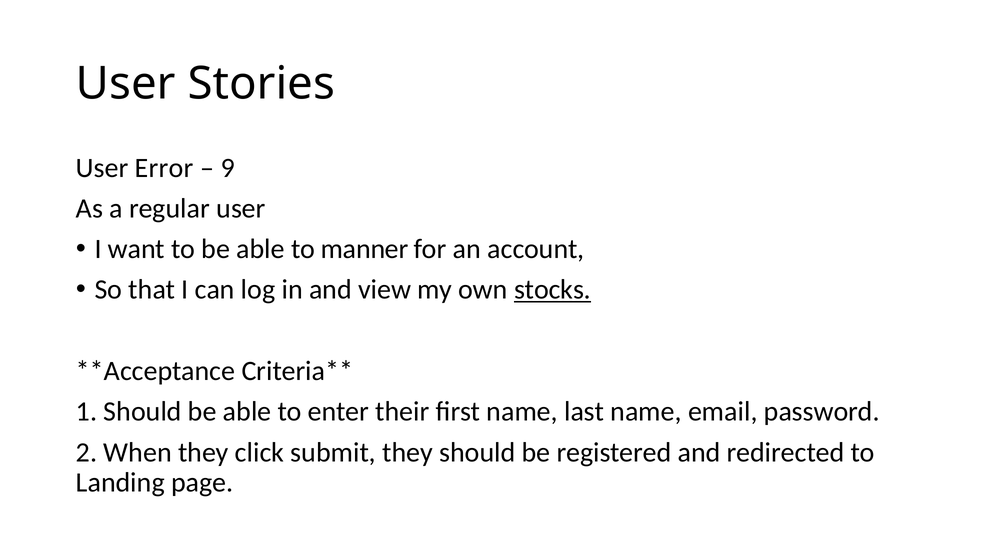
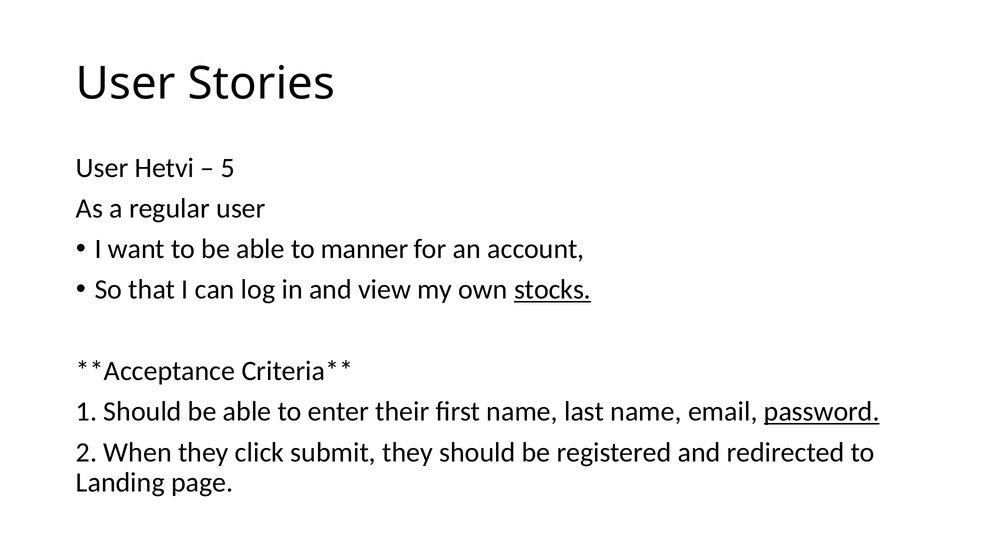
Error: Error -> Hetvi (165, 168)
9: 9 -> 5 (228, 168)
password underline: none -> present (822, 412)
